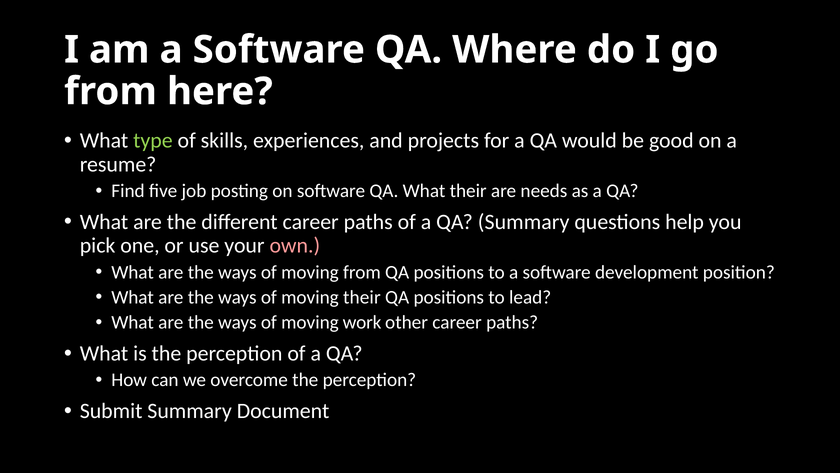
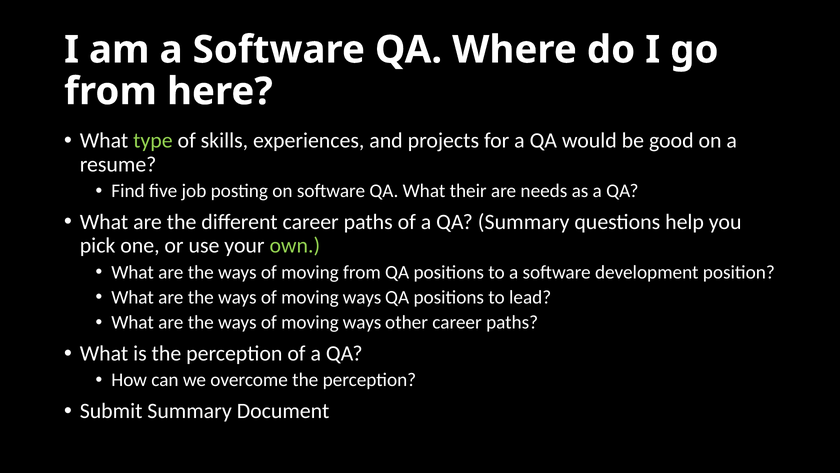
own colour: pink -> light green (295, 245)
their: their -> ways (362, 297)
work: work -> ways (362, 322)
